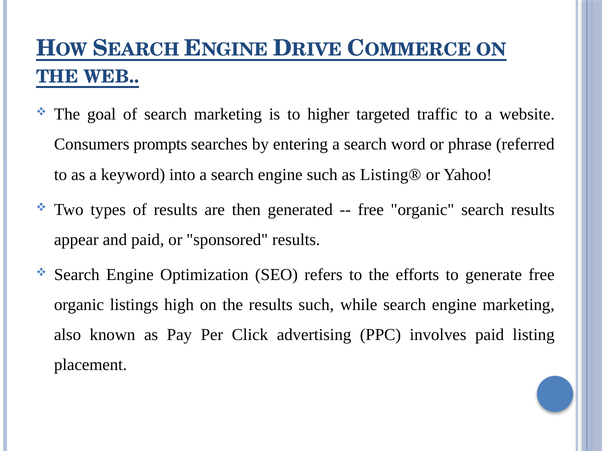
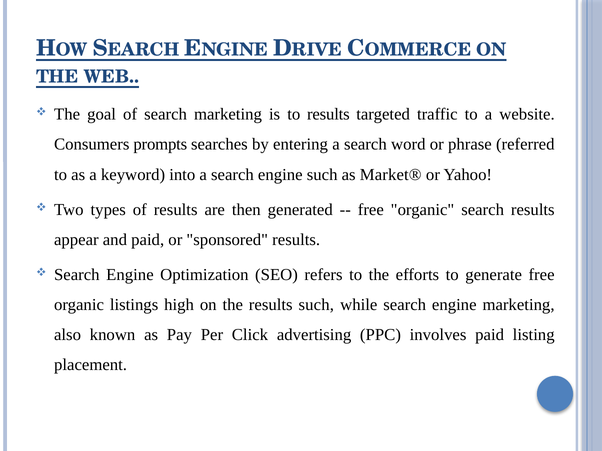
to higher: higher -> results (328, 114)
Listing®: Listing® -> Market® (391, 175)
